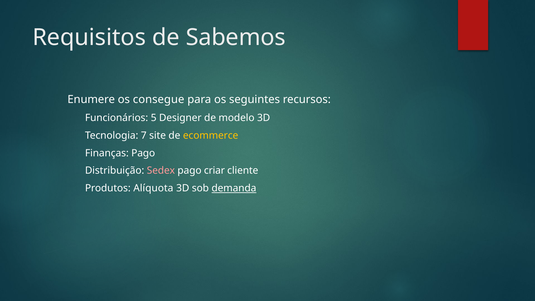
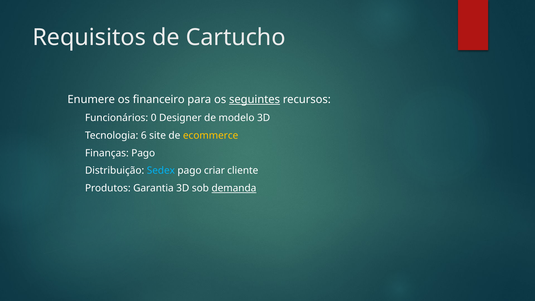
Sabemos: Sabemos -> Cartucho (236, 38)
consegue: consegue -> financeiro (159, 100)
seguintes underline: none -> present (255, 100)
5: 5 -> 0 (154, 118)
7: 7 -> 6 (144, 135)
Sedex colour: pink -> light blue (161, 171)
Alíquota: Alíquota -> Garantia (153, 188)
